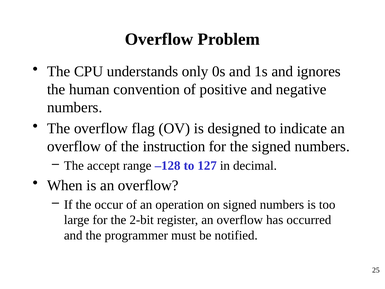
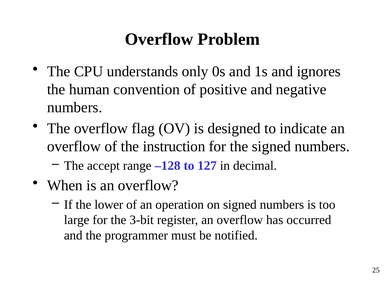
occur: occur -> lower (109, 204)
2-bit: 2-bit -> 3-bit (142, 220)
